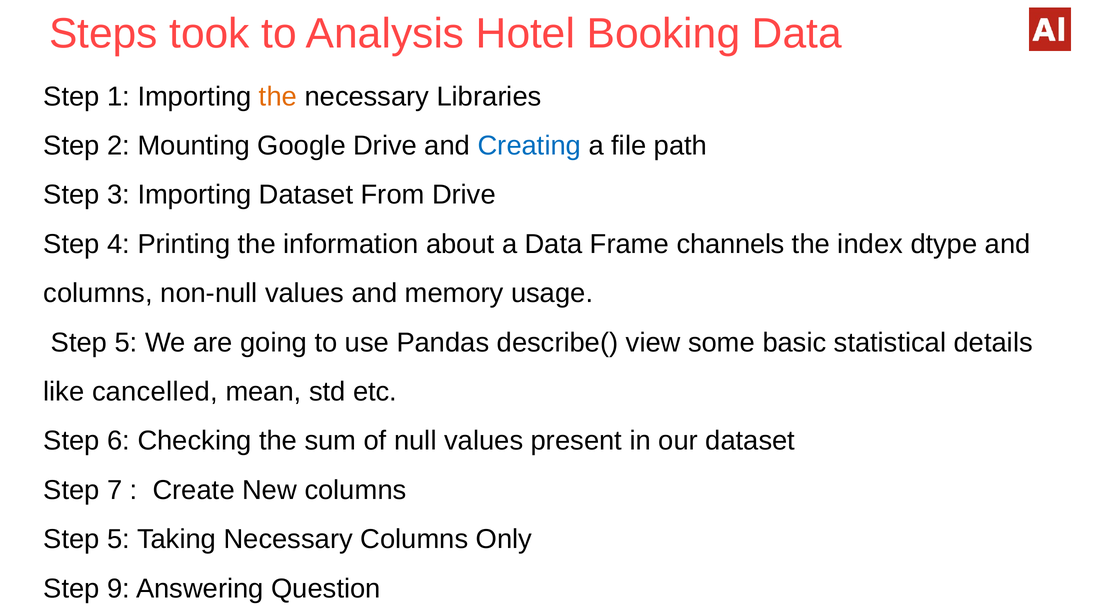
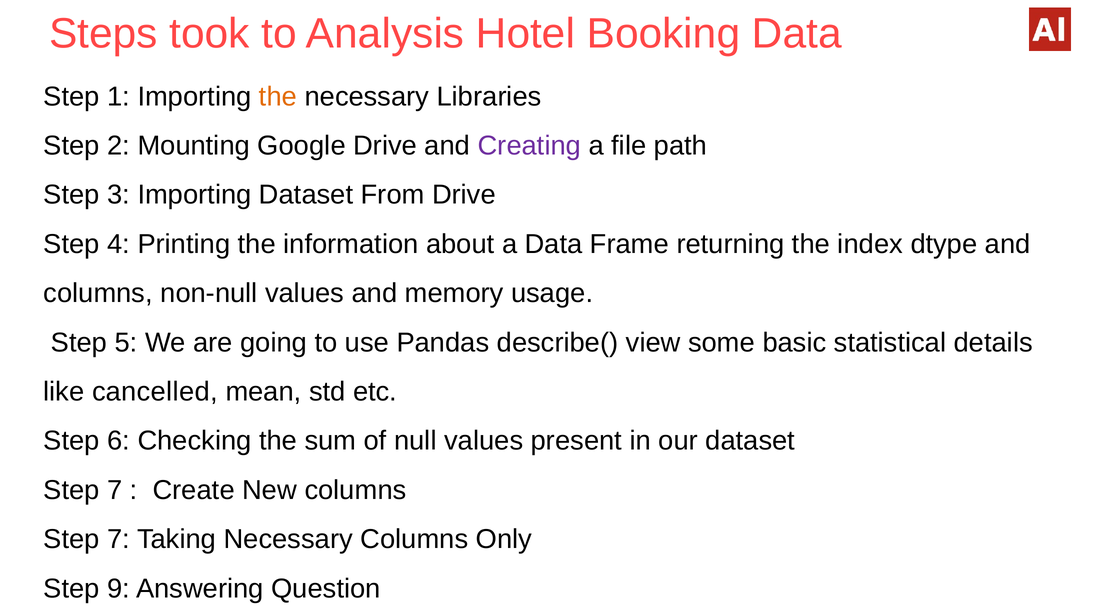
Creating colour: blue -> purple (529, 146)
channels: channels -> returning (730, 244)
5: 5 -> 7 (119, 540)
